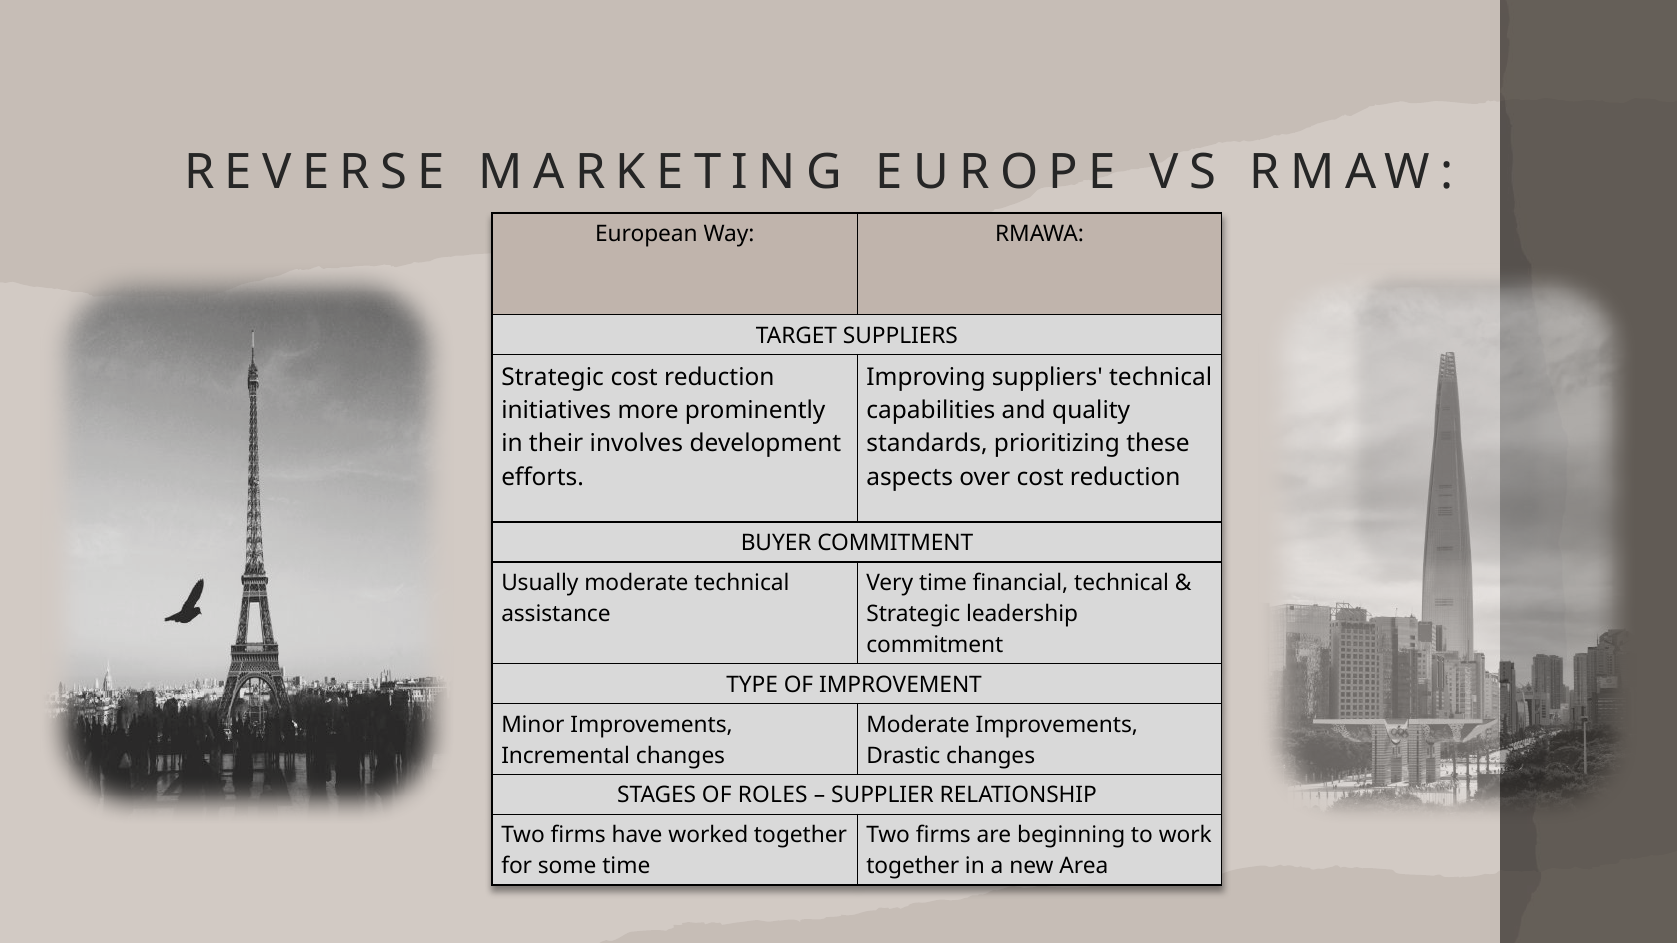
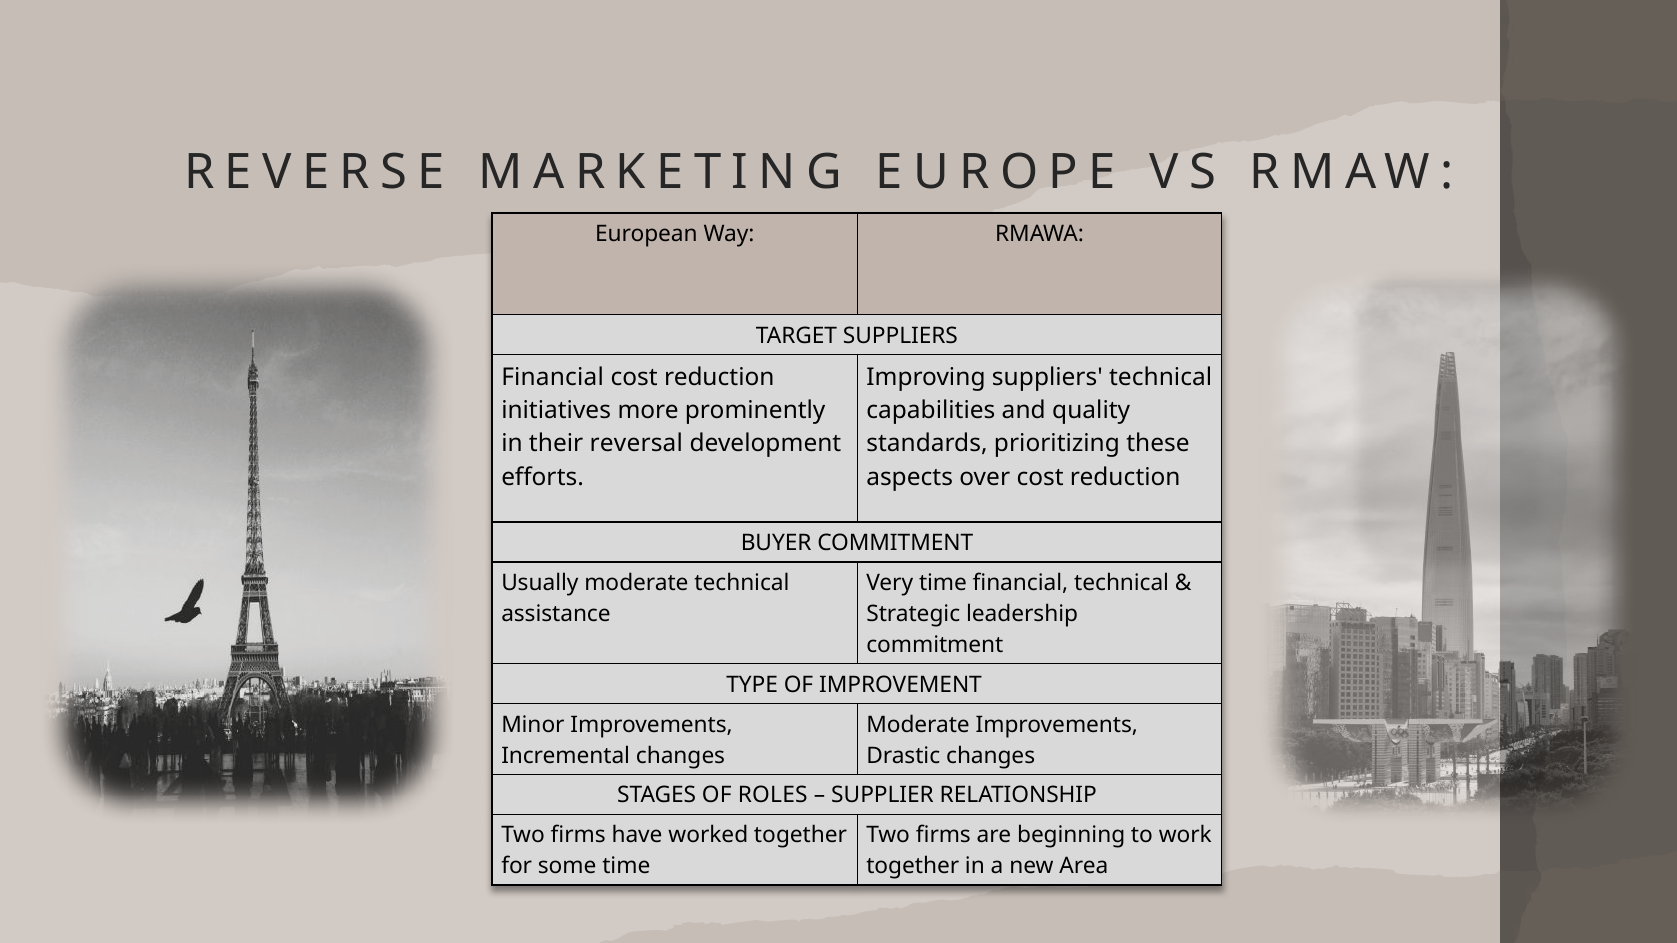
Strategic: Strategic -> Financial (553, 377)
involves: involves -> reversal (636, 444)
